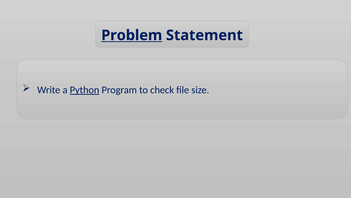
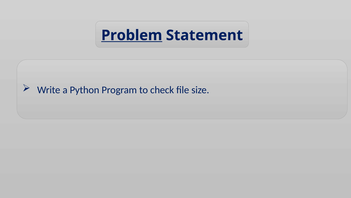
Python underline: present -> none (85, 90)
